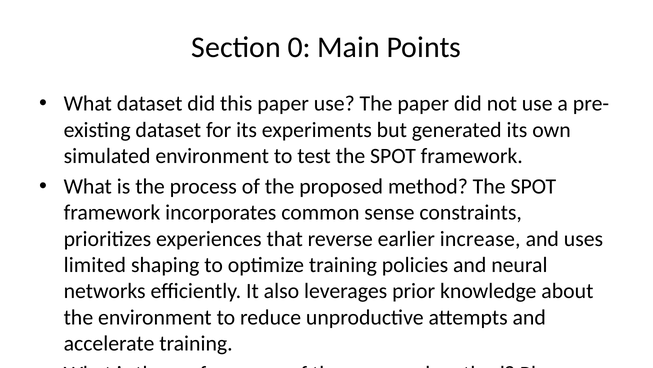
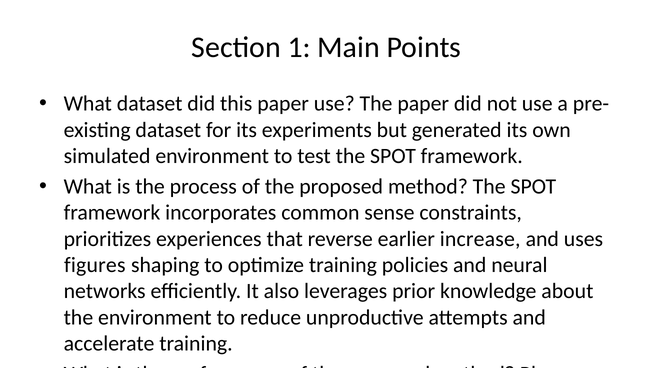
0: 0 -> 1 (299, 47)
limited: limited -> figures (95, 265)
